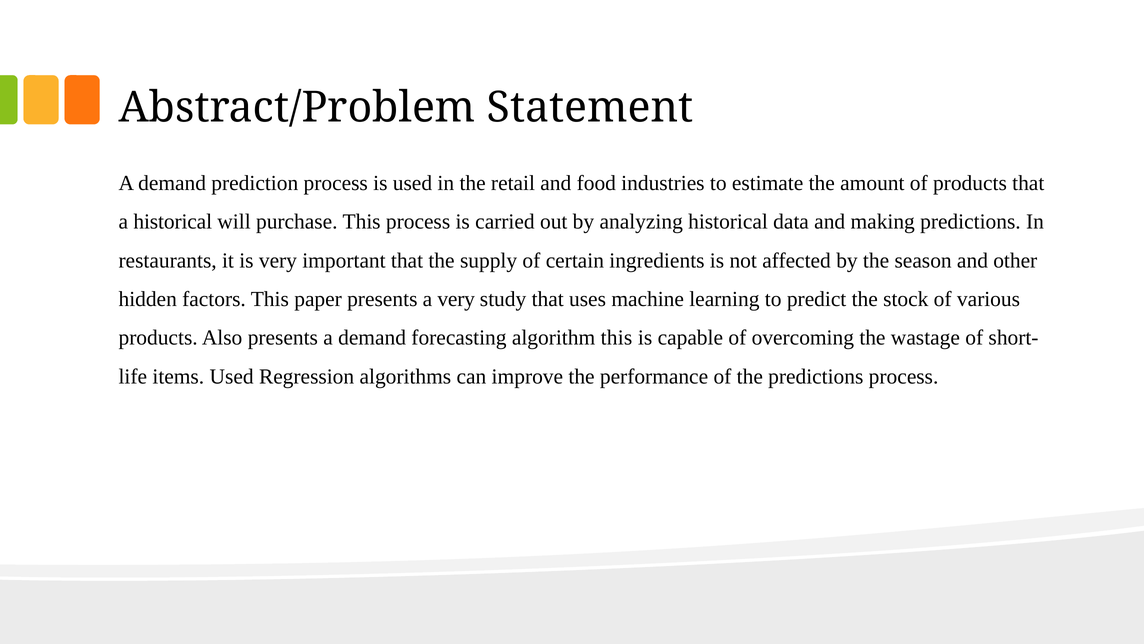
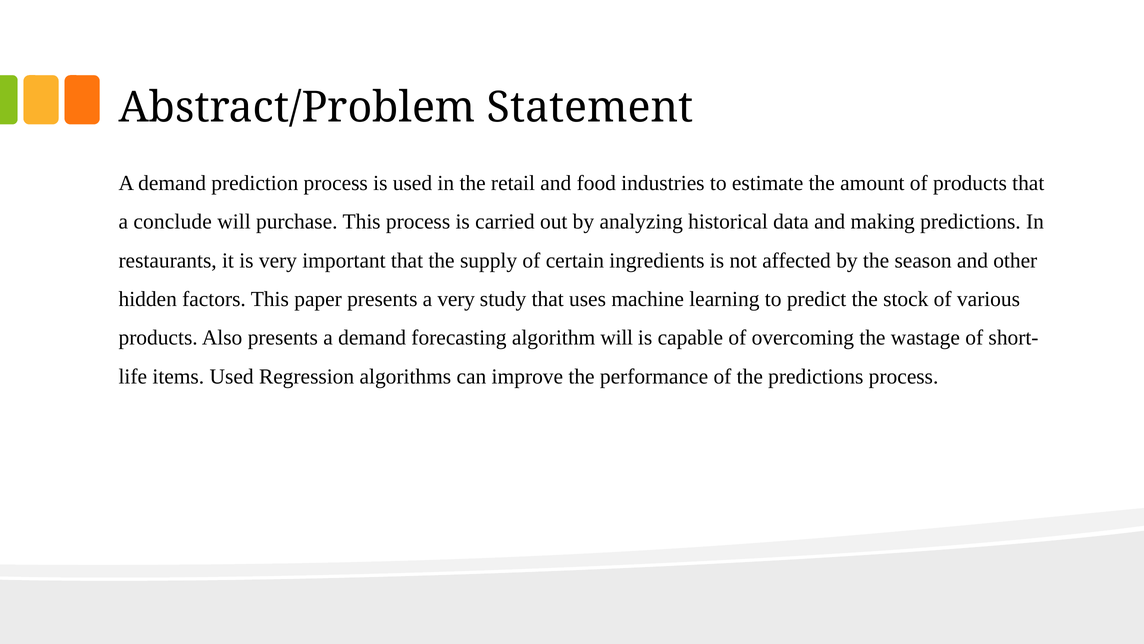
a historical: historical -> conclude (173, 222)
algorithm this: this -> will (617, 338)
